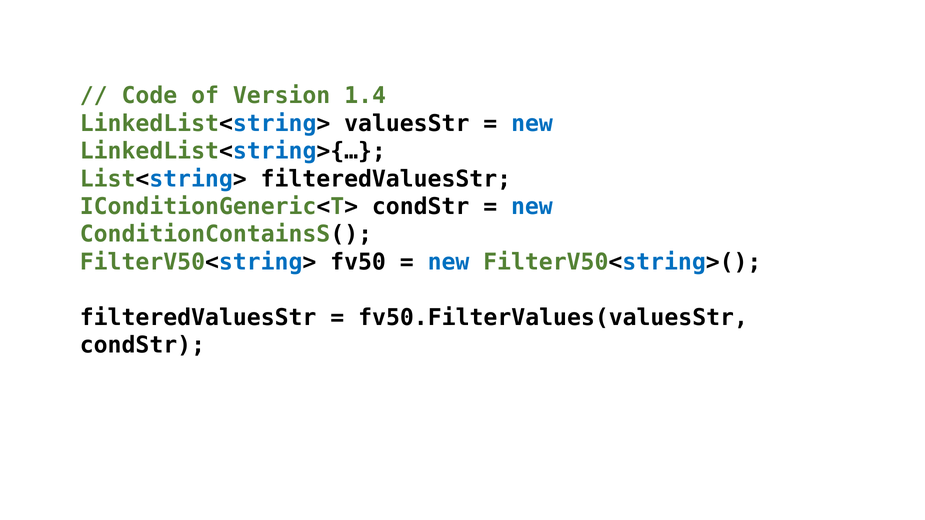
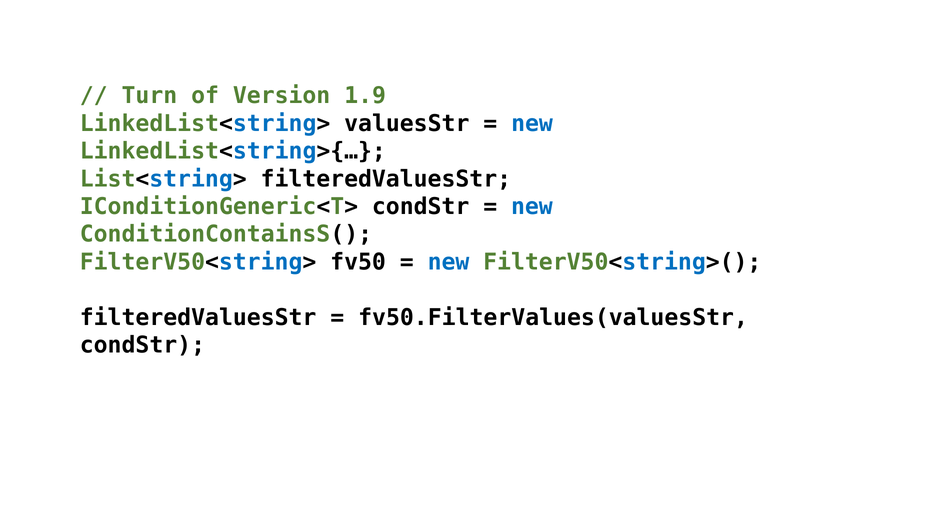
Code: Code -> Turn (149, 96)
1.4: 1.4 -> 1.9 (365, 96)
